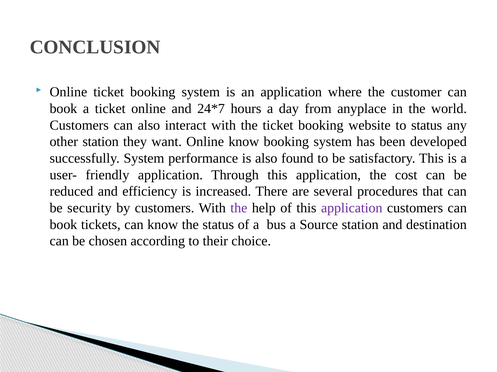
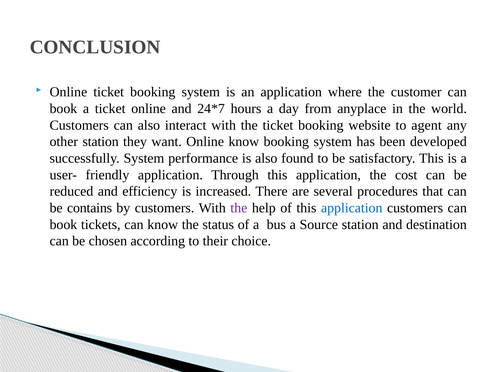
to status: status -> agent (427, 125)
security: security -> contains (90, 208)
application colour: purple -> blue (352, 208)
